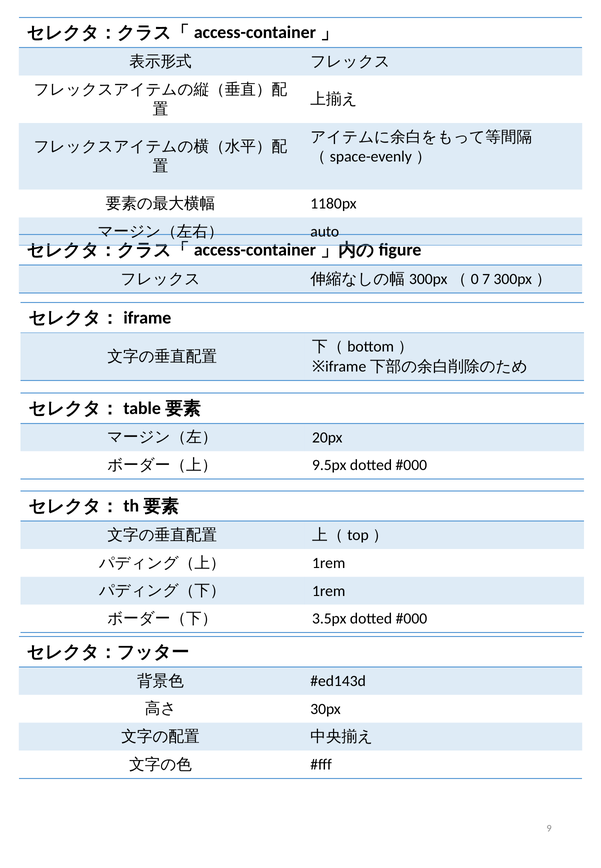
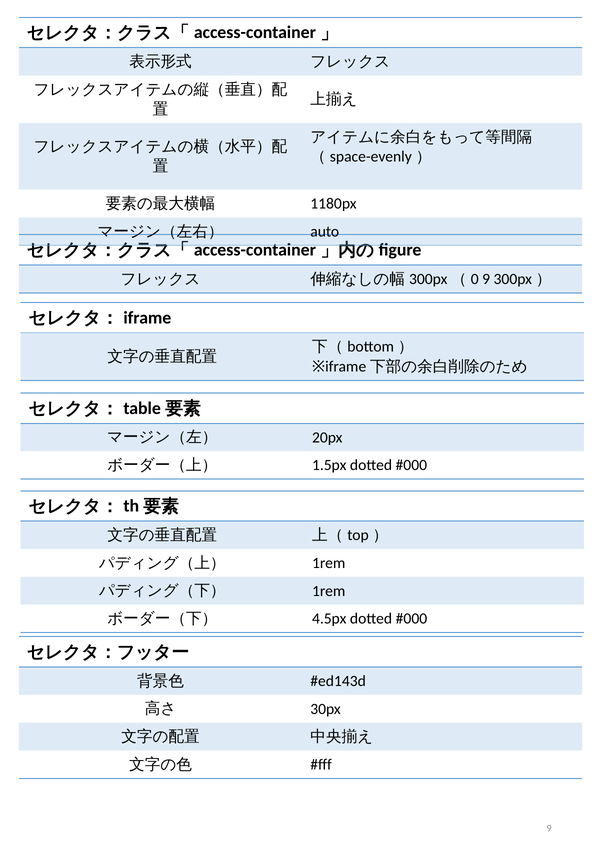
0 7: 7 -> 9 (486, 279)
9.5px: 9.5px -> 1.5px (329, 465)
3.5px: 3.5px -> 4.5px (329, 619)
